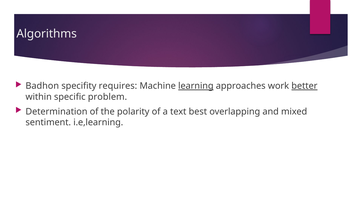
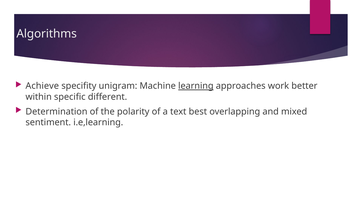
Badhon: Badhon -> Achieve (42, 86)
requires: requires -> unigram (118, 86)
better underline: present -> none (304, 86)
problem: problem -> different (108, 97)
